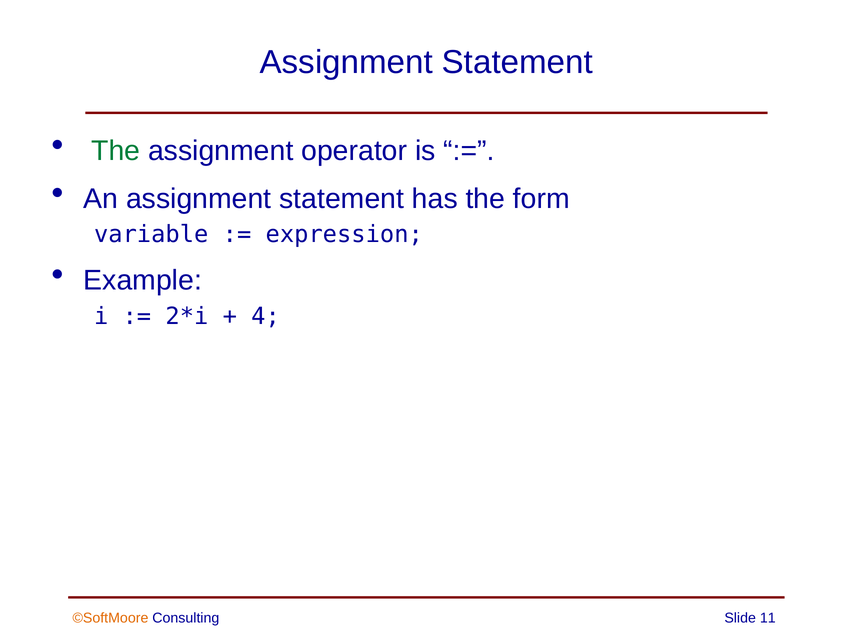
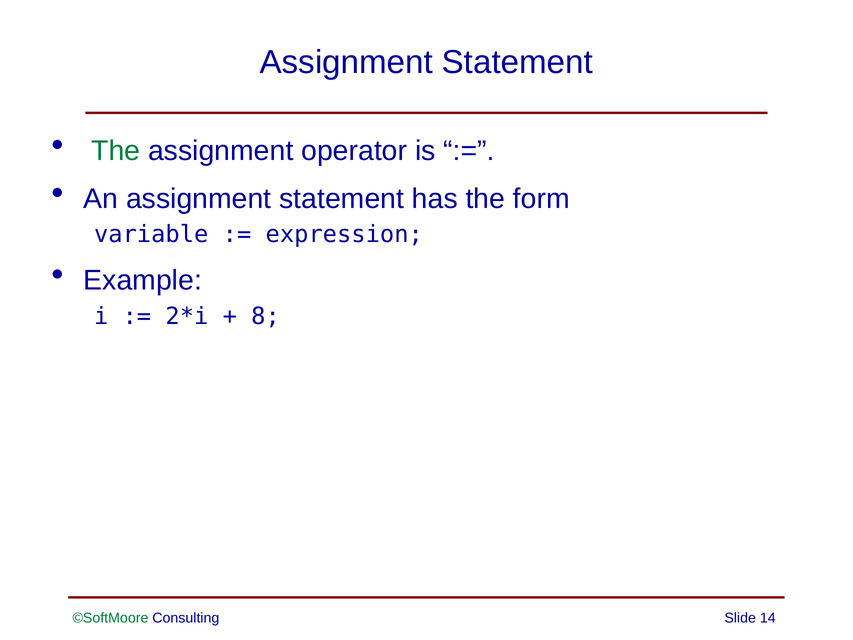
4: 4 -> 8 (266, 316)
©SoftMoore colour: orange -> green (110, 618)
11: 11 -> 14 (768, 618)
